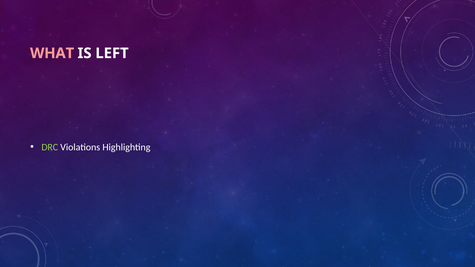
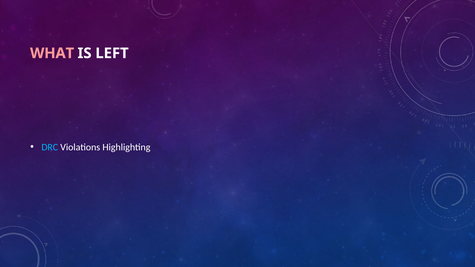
DRC colour: light green -> light blue (50, 147)
